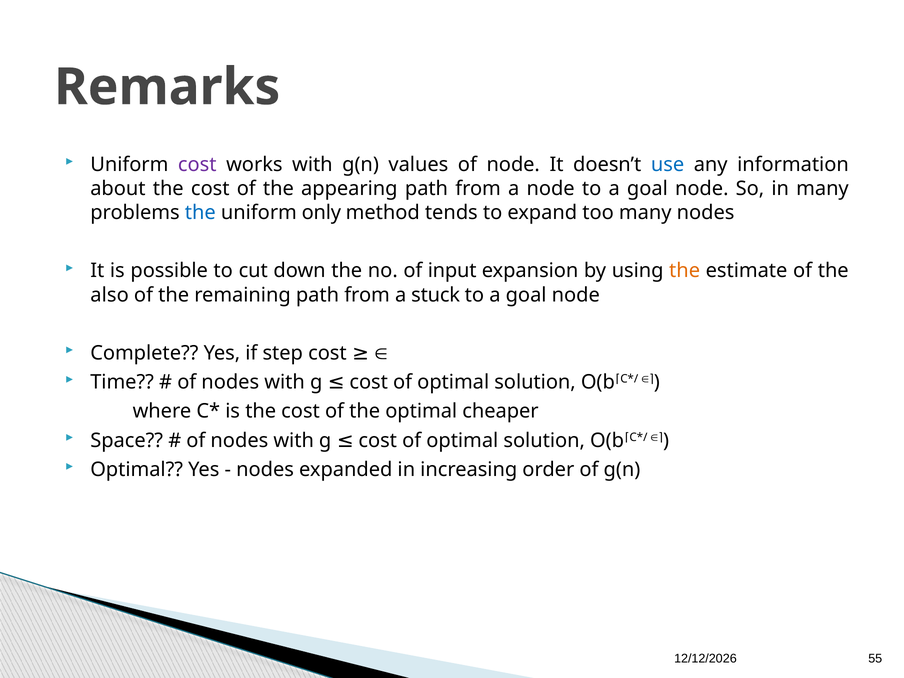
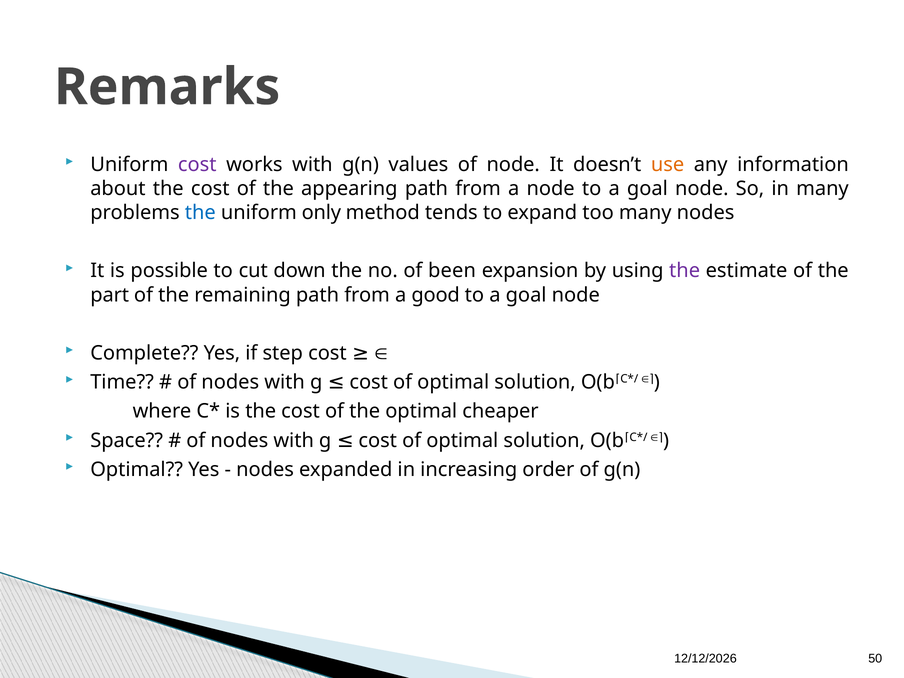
use colour: blue -> orange (668, 164)
input: input -> been (452, 271)
the colour: orange -> purple (685, 271)
also: also -> part (110, 295)
stuck: stuck -> good (436, 295)
55: 55 -> 50 (875, 658)
